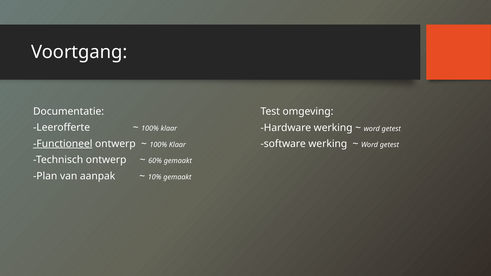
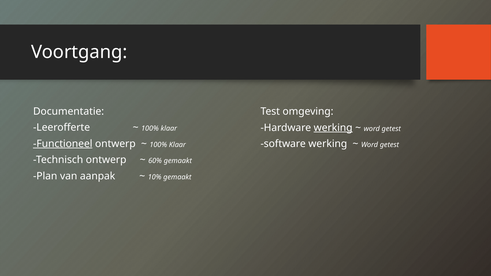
werking underline: none -> present (333, 128)
